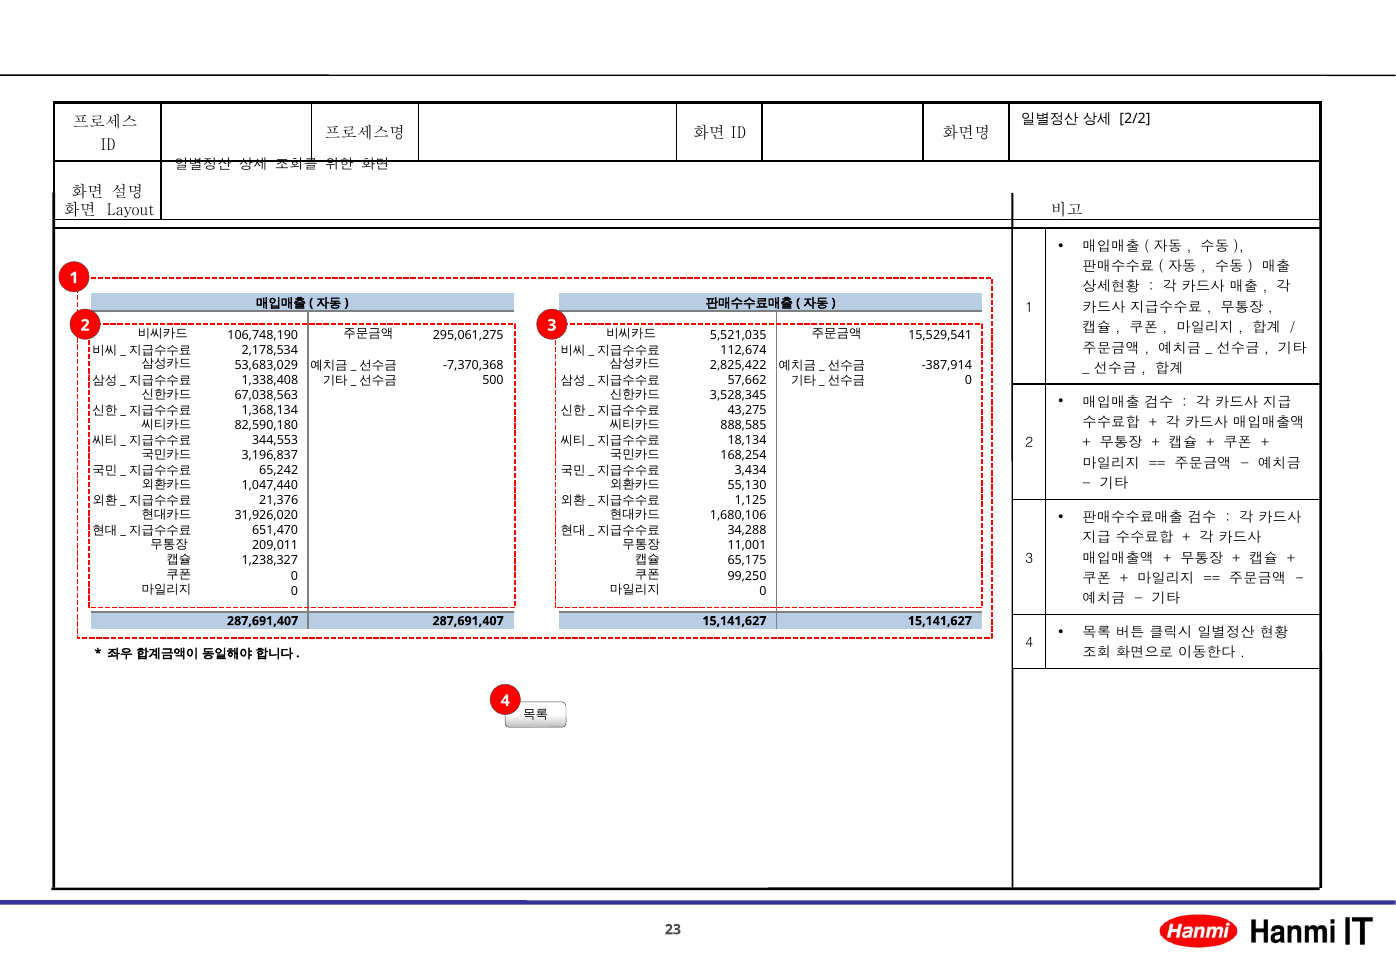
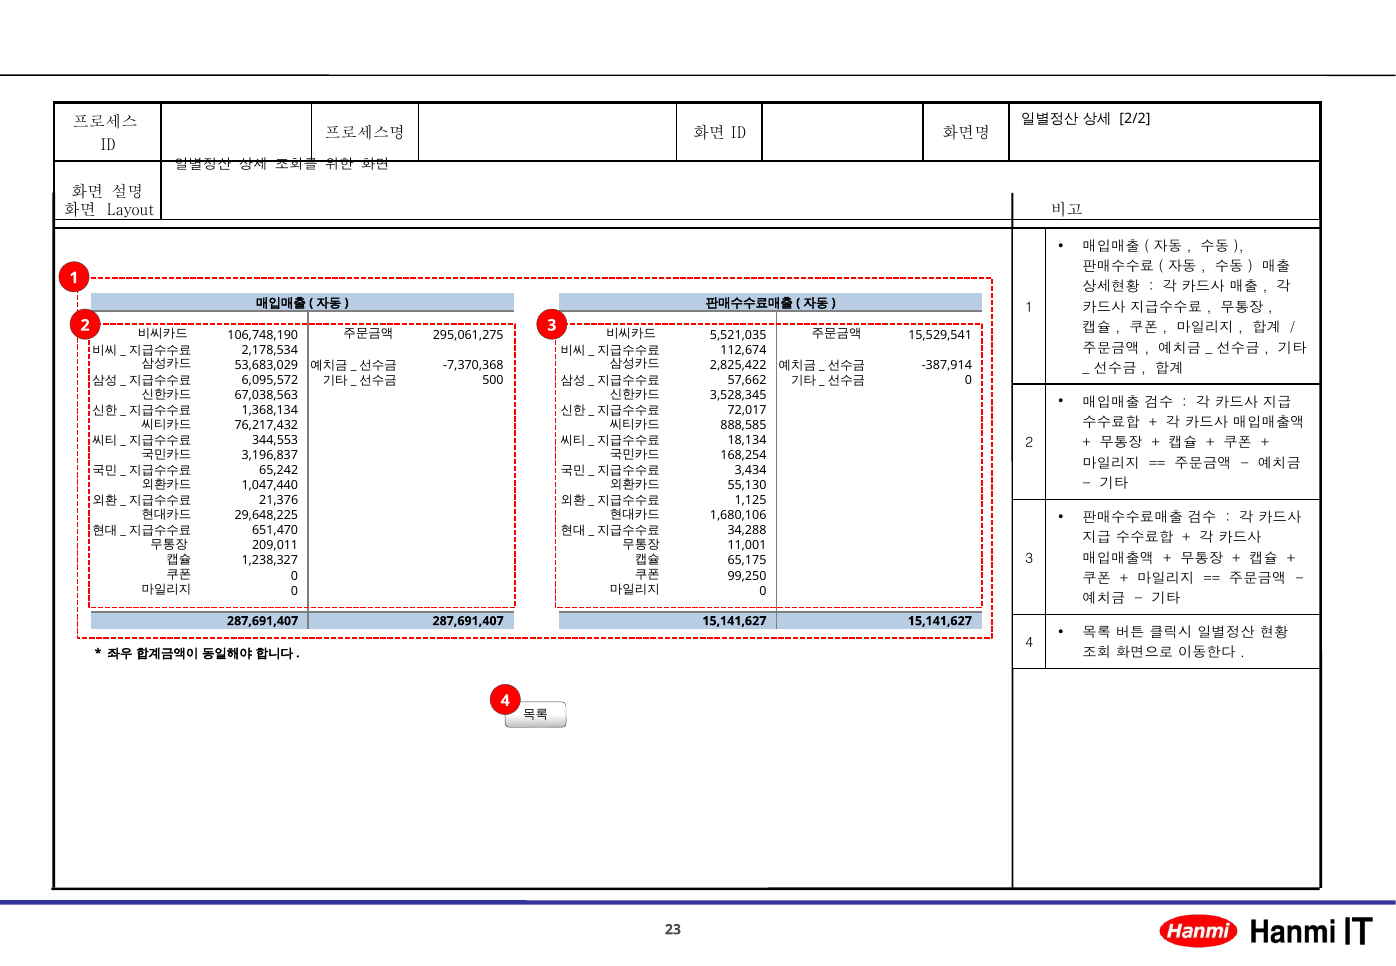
1,338,408: 1,338,408 -> 6,095,572 (270, 380)
43,275: 43,275 -> 72,017 (747, 410)
82,590,180: 82,590,180 -> 76,217,432 (266, 425)
31,926,020: 31,926,020 -> 29,648,225 (266, 516)
